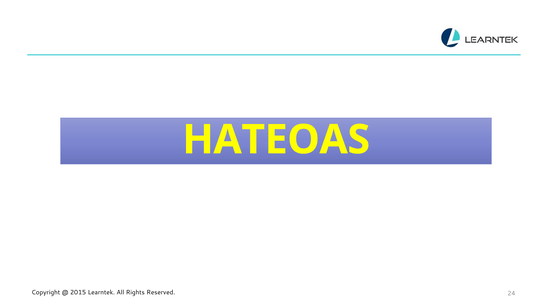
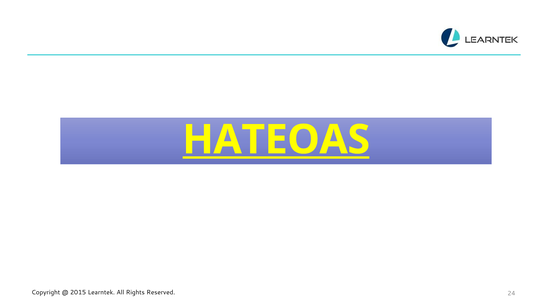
HATEOAS underline: none -> present (276, 140)
